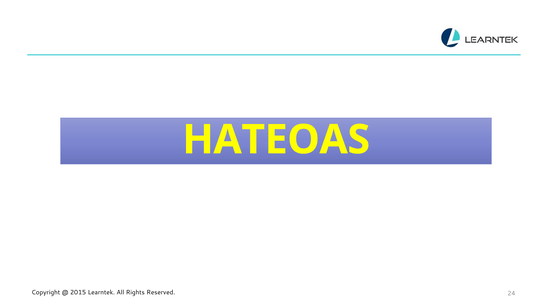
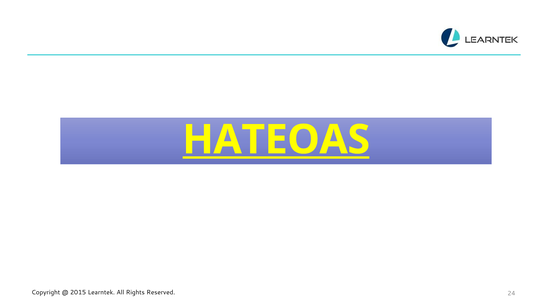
HATEOAS underline: none -> present (276, 140)
